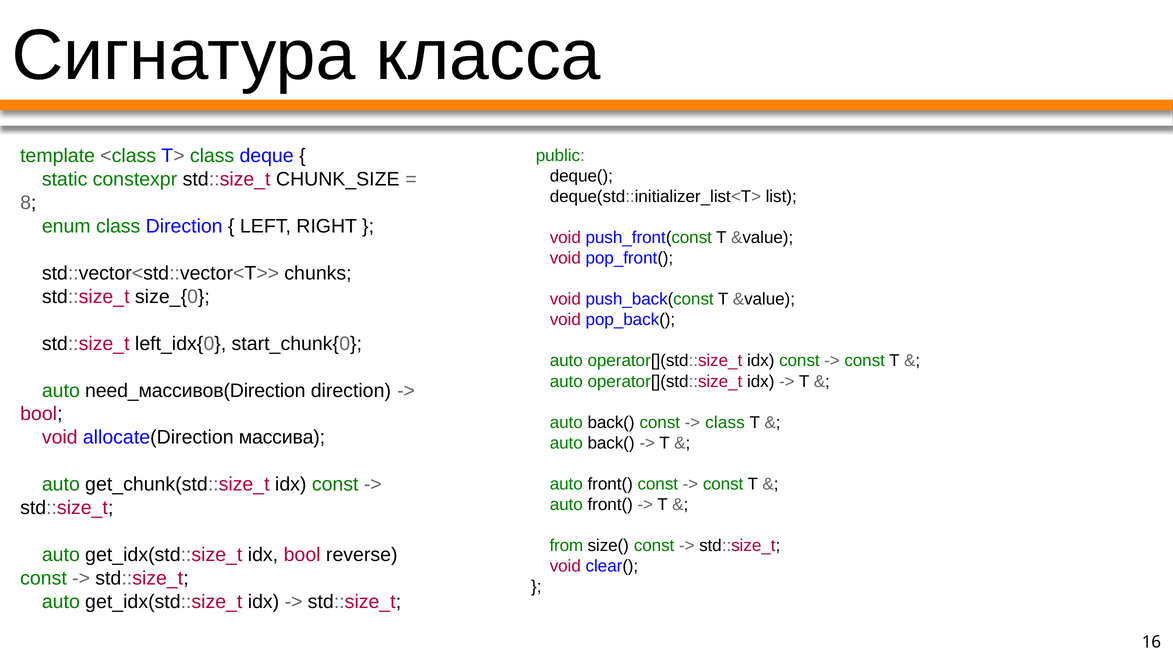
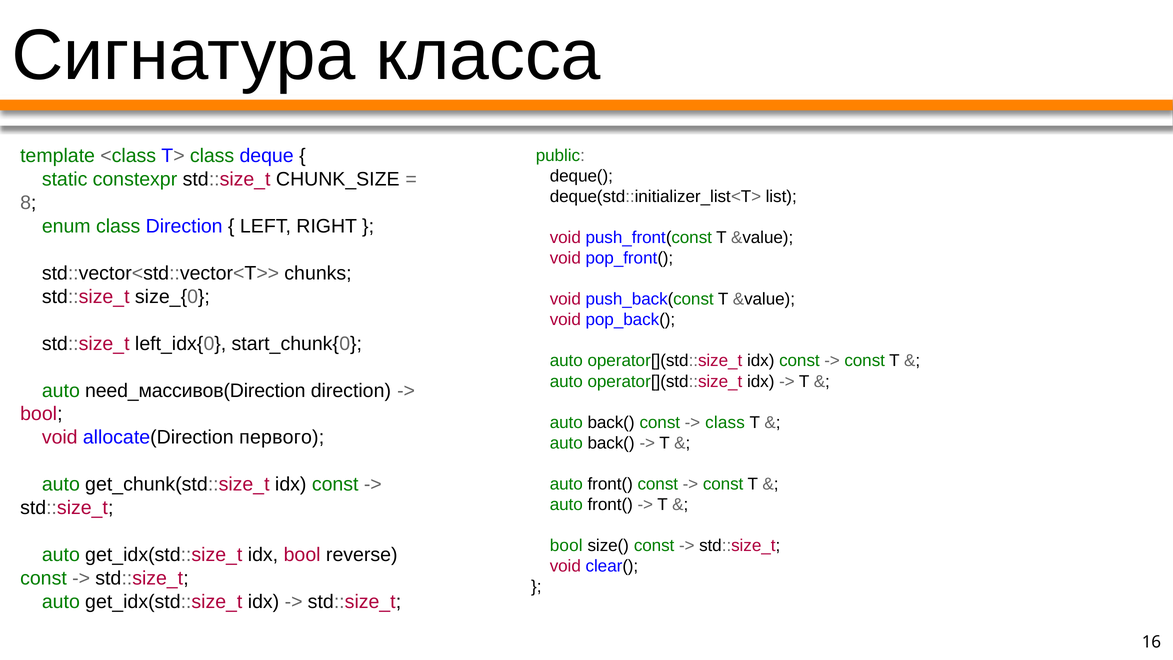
массива: массива -> первого (282, 437)
from: from -> bool (566, 545)
